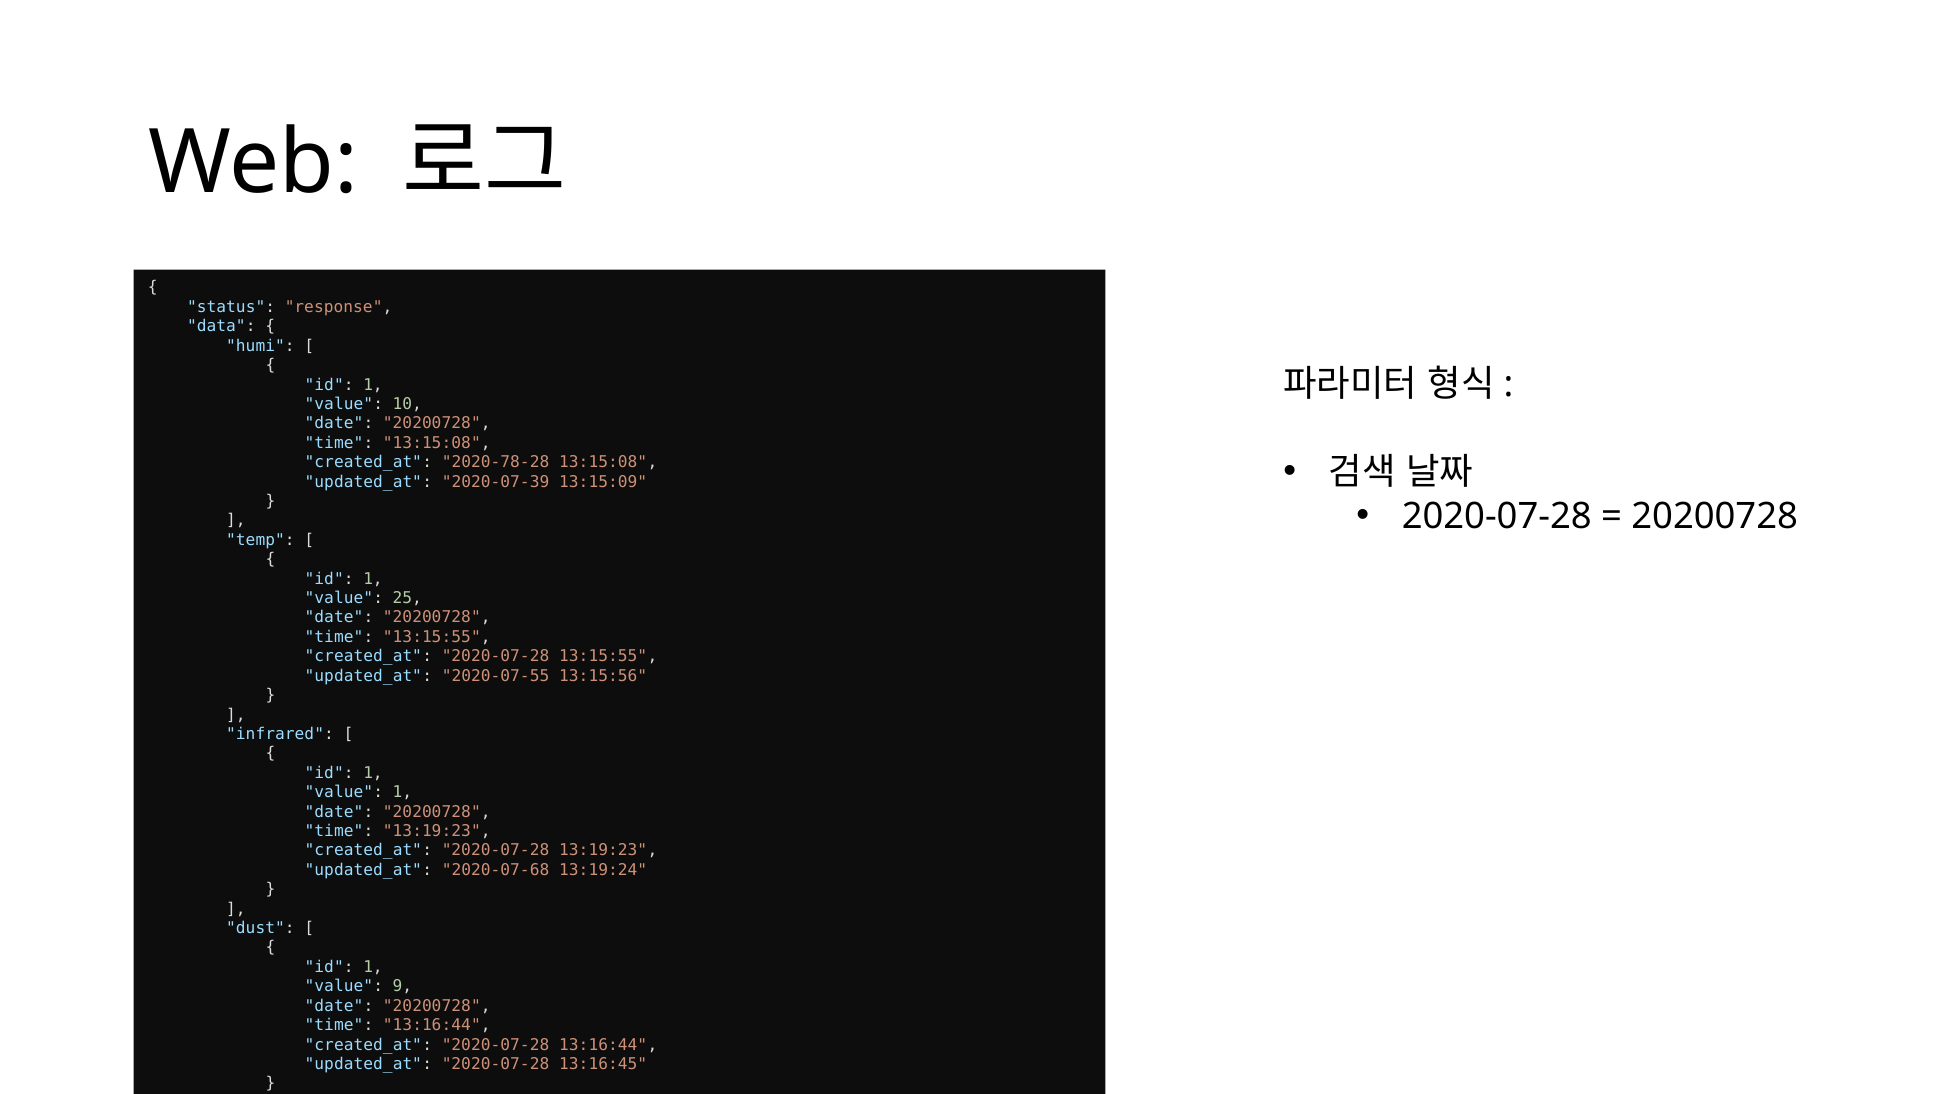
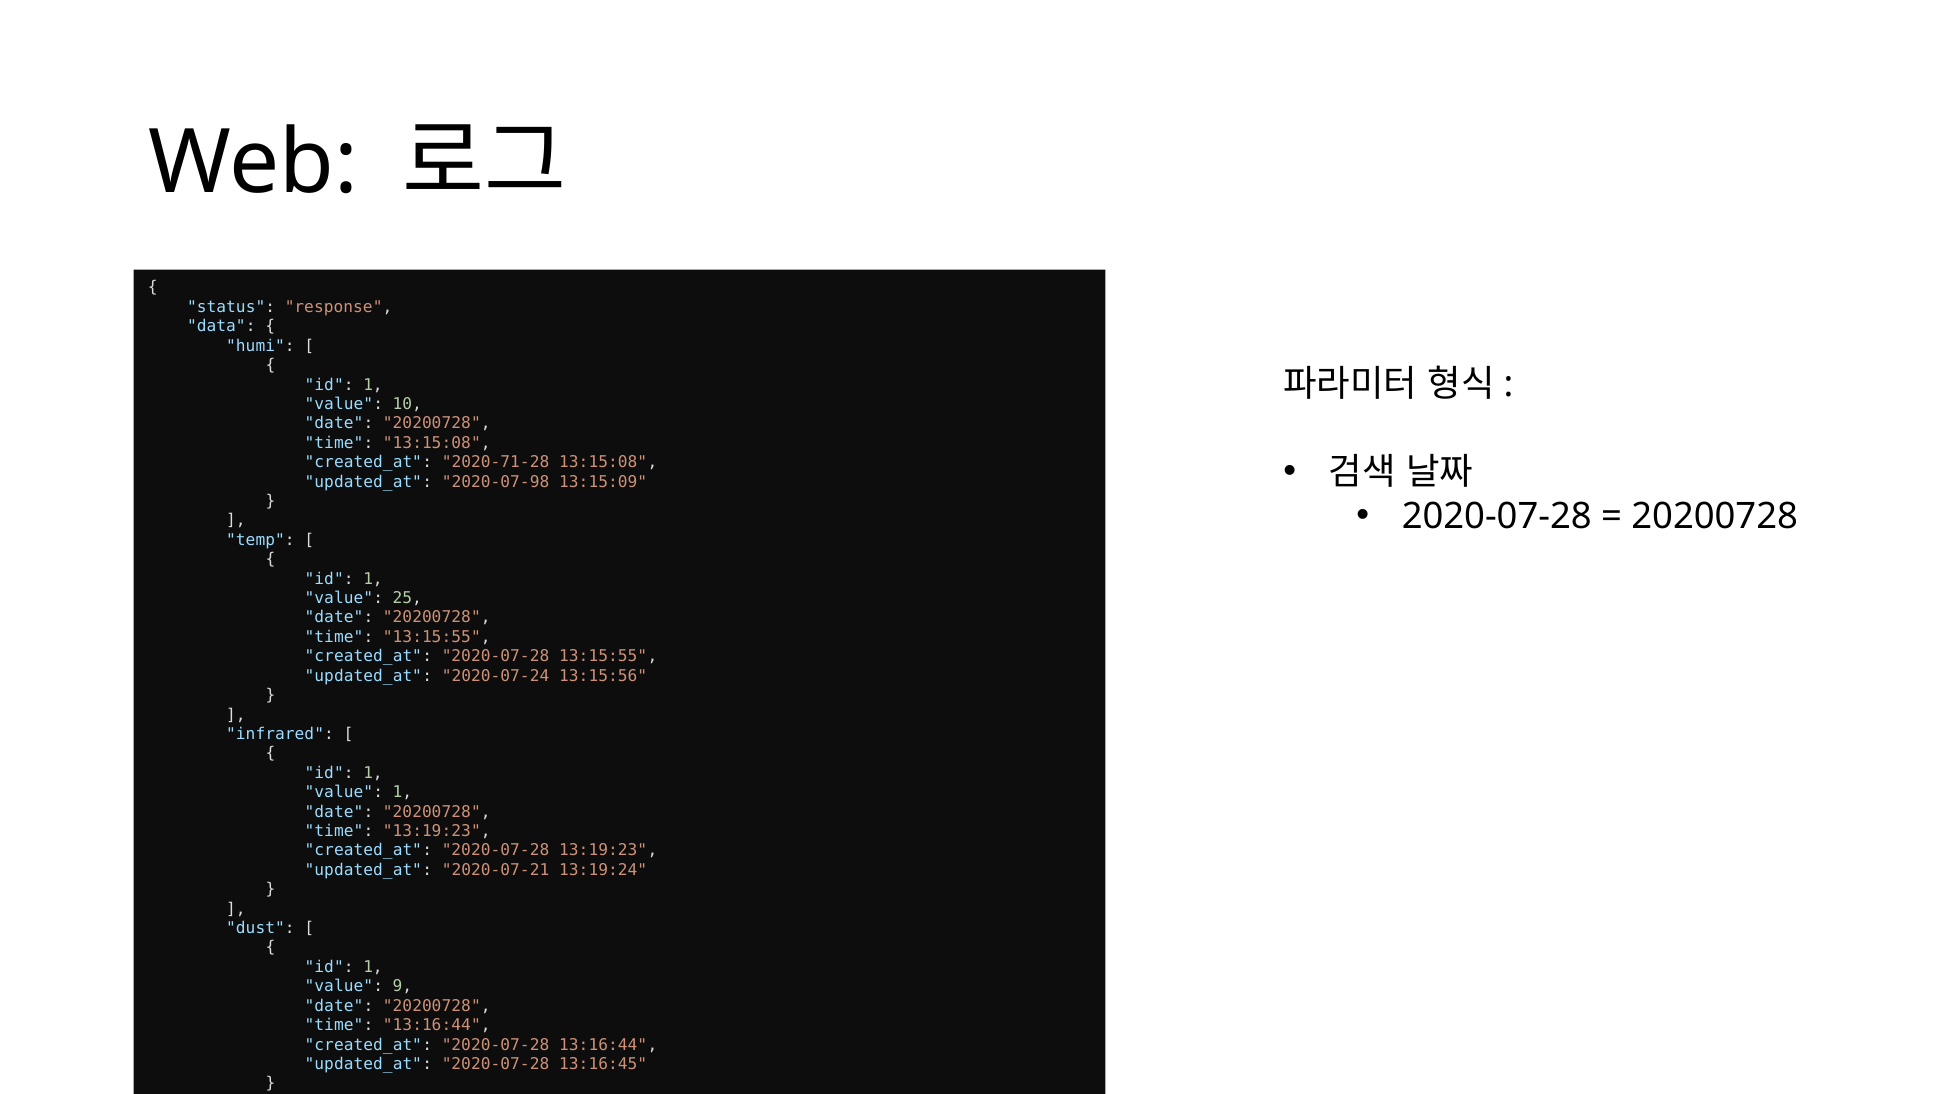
2020-78-28: 2020-78-28 -> 2020-71-28 (496, 462)
2020-07-39: 2020-07-39 -> 2020-07-98 (496, 482)
2020-07-55: 2020-07-55 -> 2020-07-24 (496, 676)
2020-07-68: 2020-07-68 -> 2020-07-21 (496, 870)
